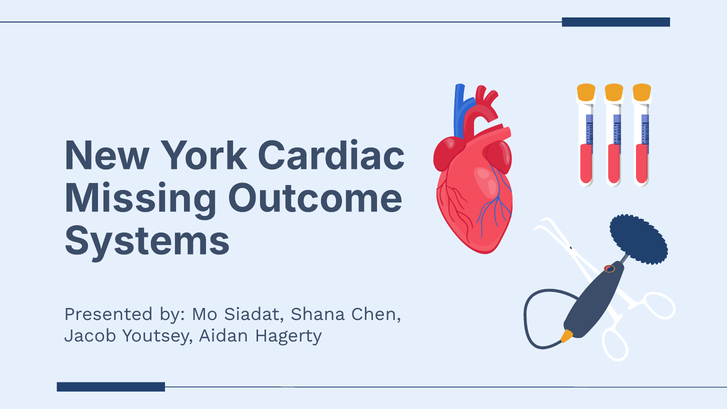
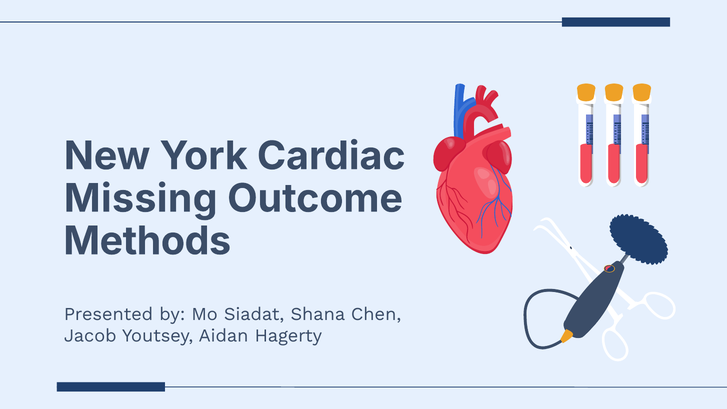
Systems: Systems -> Methods (147, 241)
